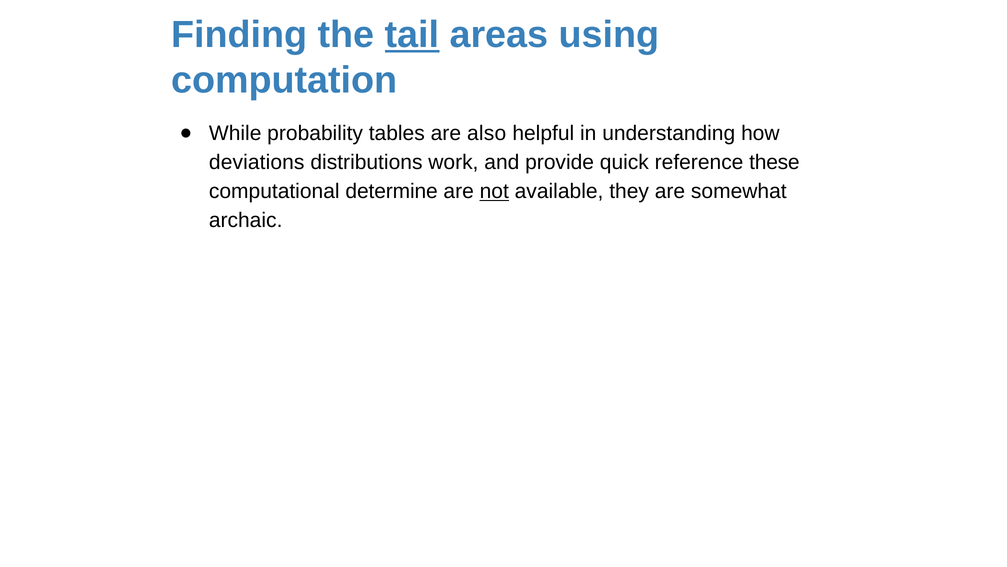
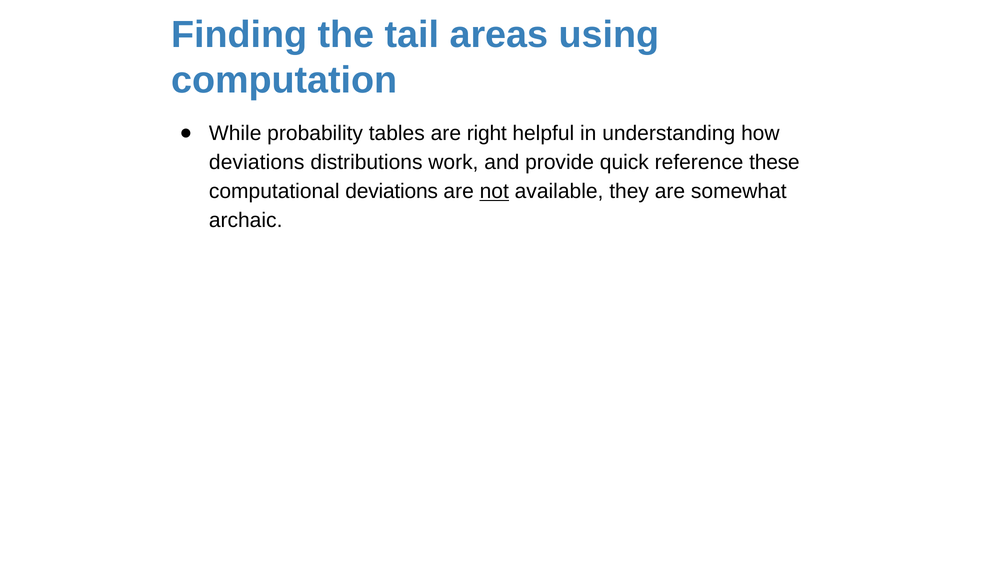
tail underline: present -> none (412, 35)
also: also -> right (487, 133)
computational determine: determine -> deviations (392, 191)
